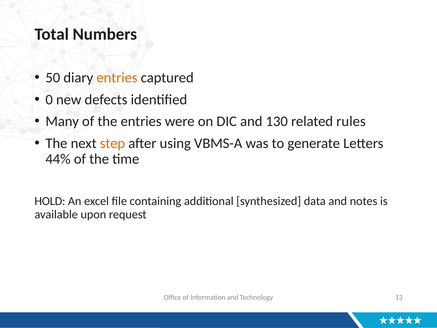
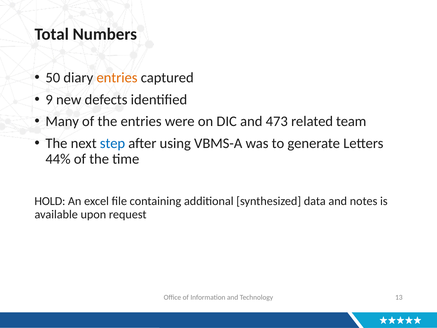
0: 0 -> 9 (49, 100)
130: 130 -> 473 (277, 121)
rules: rules -> team (351, 121)
step colour: orange -> blue (113, 143)
